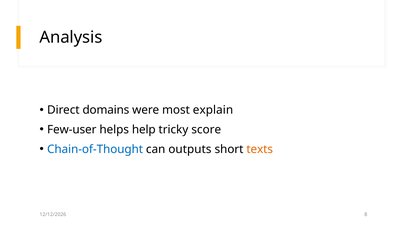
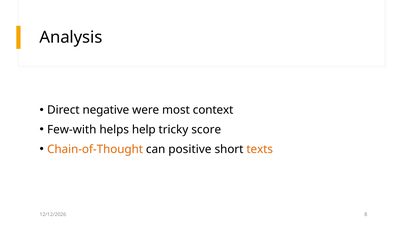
domains: domains -> negative (106, 110)
explain: explain -> context (213, 110)
Few-user: Few-user -> Few-with (72, 130)
Chain-of-Thought colour: blue -> orange (95, 149)
outputs: outputs -> positive (190, 149)
